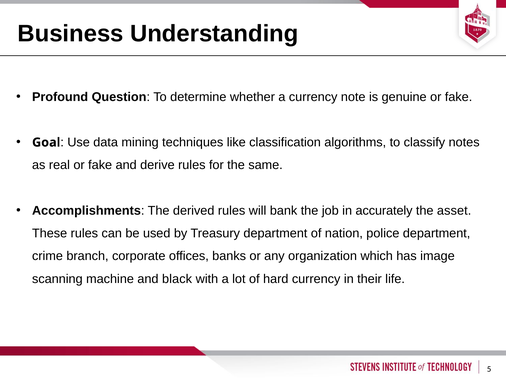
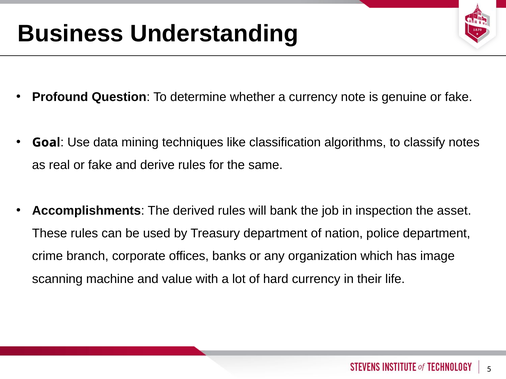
accurately: accurately -> inspection (384, 211)
black: black -> value (177, 279)
